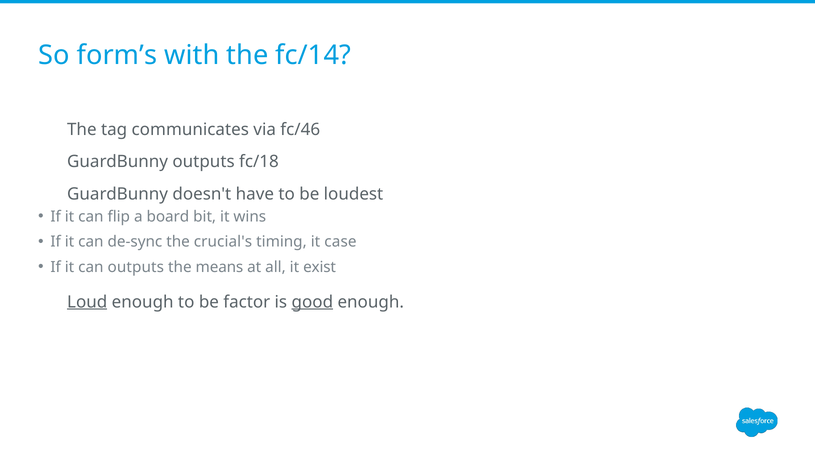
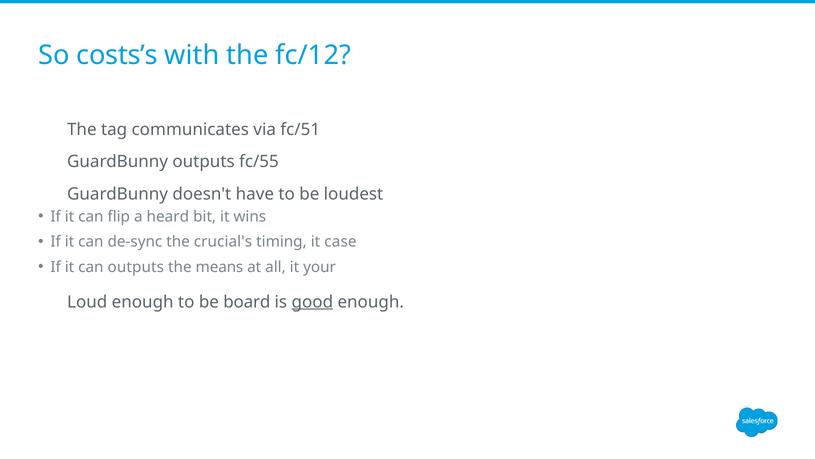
form’s: form’s -> costs’s (117, 55)
fc/14: fc/14 -> fc/12 (313, 55)
fc/46: fc/46 -> fc/51 (300, 129)
fc/18: fc/18 -> fc/55 (259, 162)
board: board -> heard (168, 217)
exist: exist -> your (320, 267)
Loud underline: present -> none (87, 302)
factor: factor -> board (247, 302)
